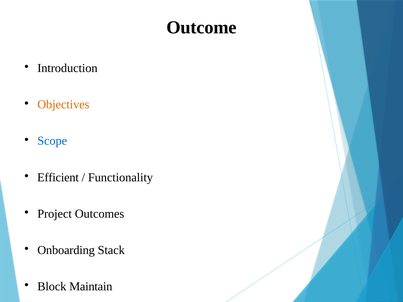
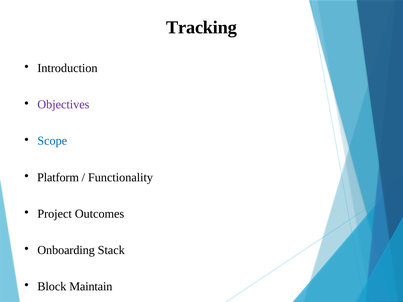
Outcome: Outcome -> Tracking (202, 28)
Objectives colour: orange -> purple (63, 105)
Efficient: Efficient -> Platform (58, 177)
